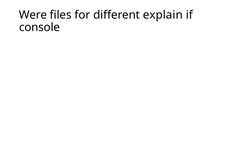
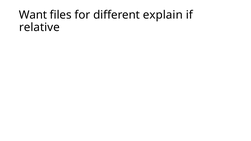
Were: Were -> Want (33, 15)
console: console -> relative (39, 27)
